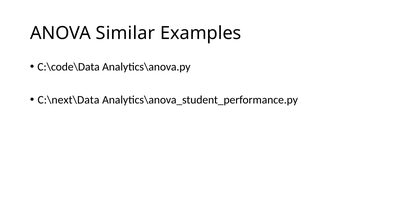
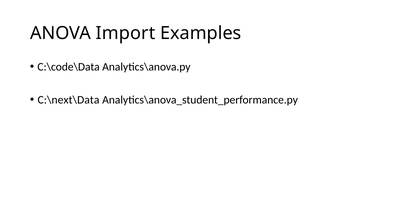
Similar: Similar -> Import (125, 33)
